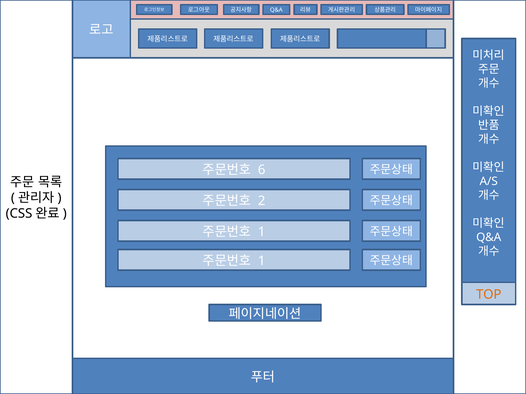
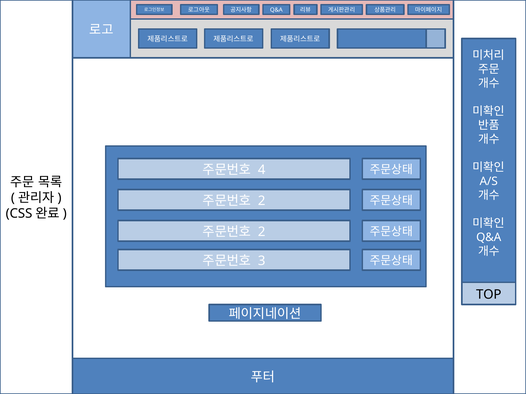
6: 6 -> 4 (262, 170)
1: 1 -> 2 (262, 232)
1: 1 -> 3 (262, 261)
TOP colour: orange -> black (489, 295)
